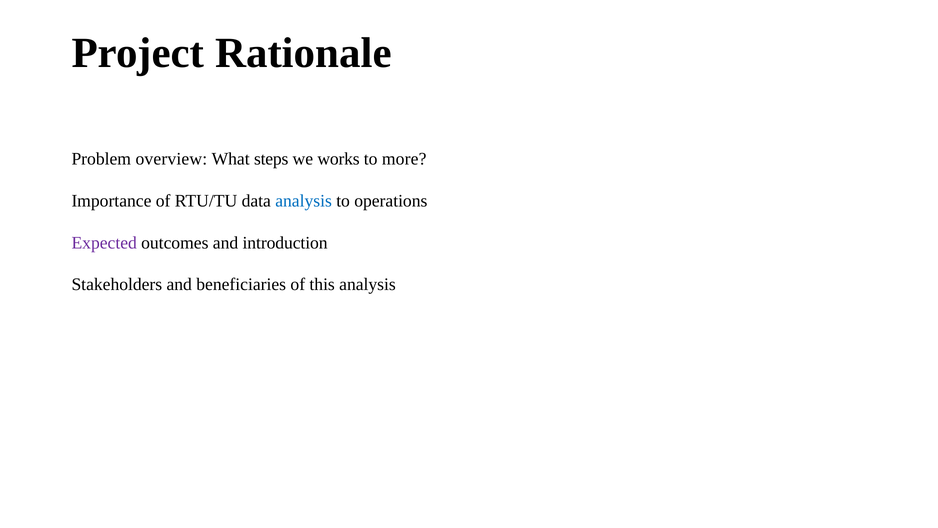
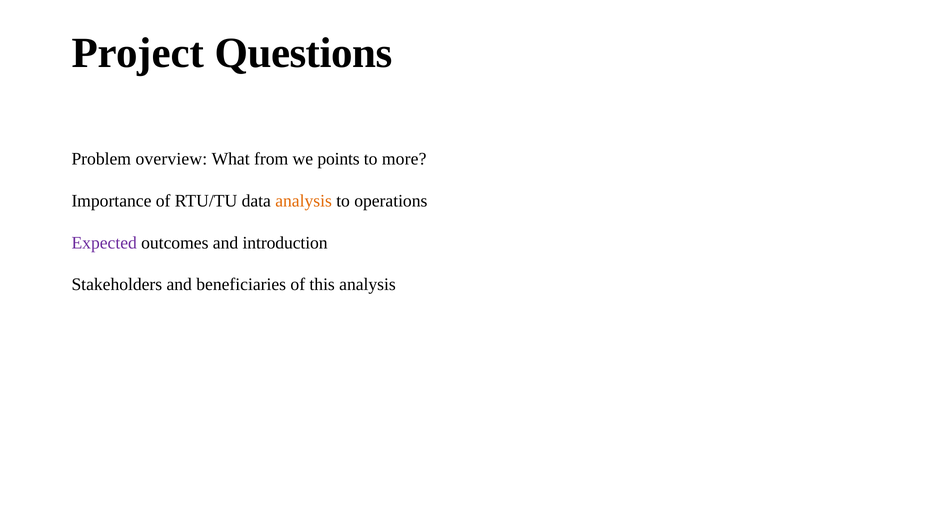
Rationale: Rationale -> Questions (304, 53)
steps: steps -> from (271, 159)
works: works -> points (339, 159)
analysis colour: blue -> orange (304, 201)
